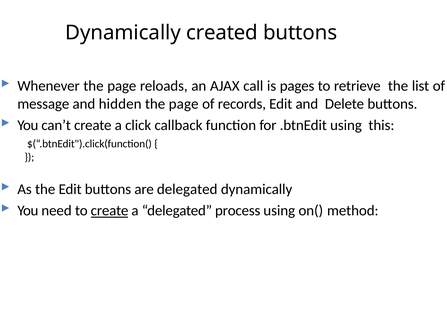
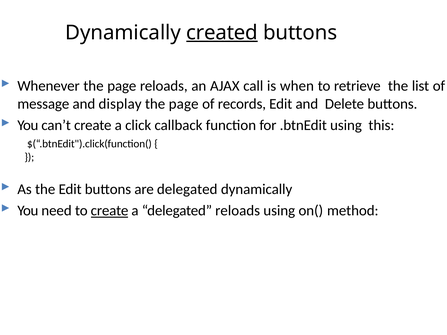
created underline: none -> present (222, 33)
pages: pages -> when (297, 86)
hidden: hidden -> display (120, 104)
delegated process: process -> reloads (238, 211)
